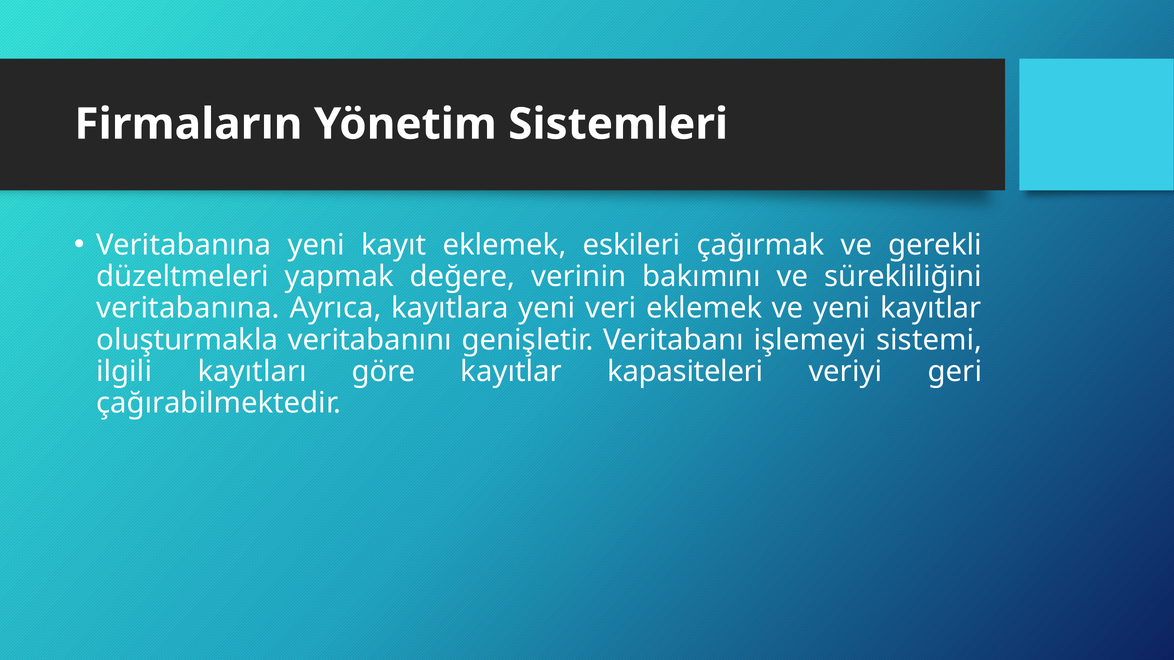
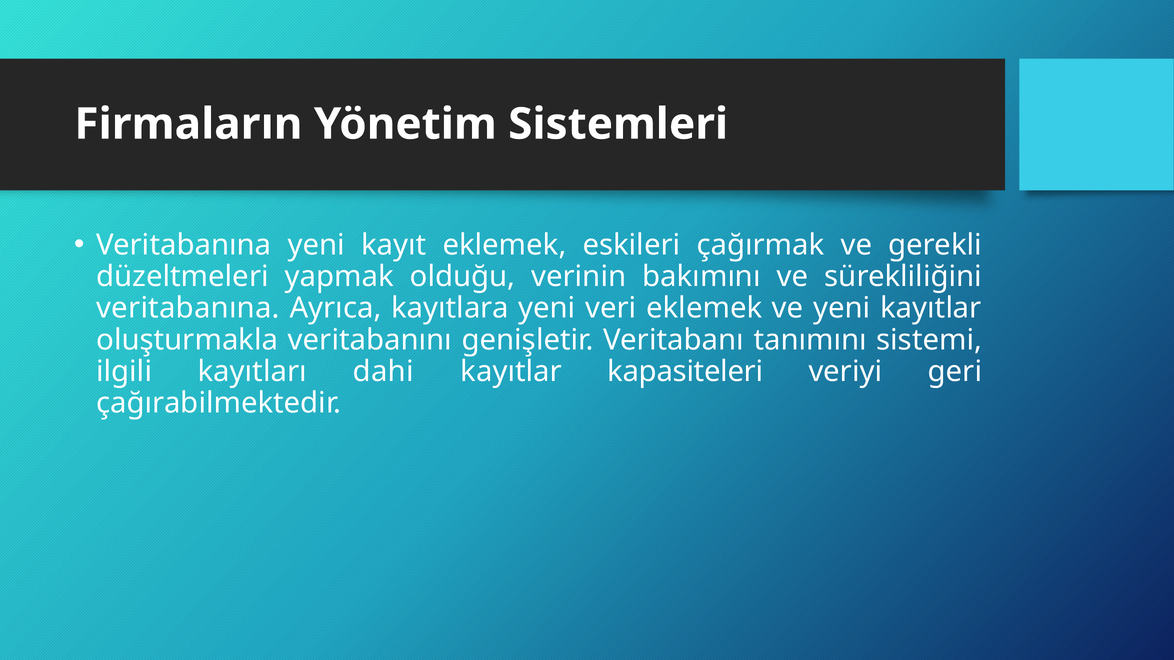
değere: değere -> olduğu (463, 277)
işlemeyi: işlemeyi -> tanımını (810, 340)
göre: göre -> dahi (383, 372)
